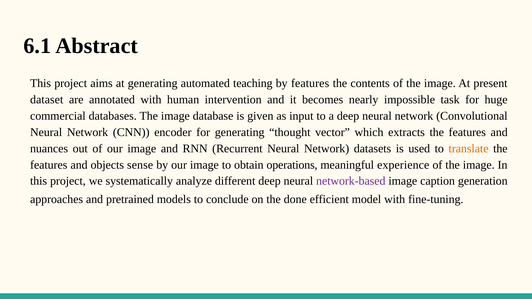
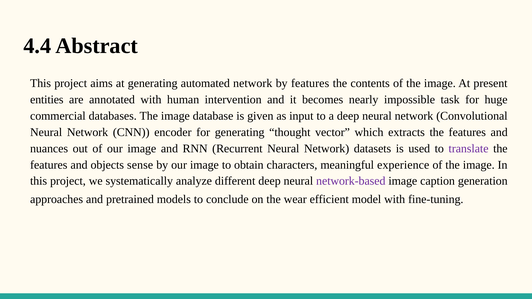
6.1: 6.1 -> 4.4 (37, 46)
automated teaching: teaching -> network (253, 83)
dataset: dataset -> entities (47, 100)
translate colour: orange -> purple (469, 149)
operations: operations -> characters (292, 165)
done: done -> wear (295, 199)
